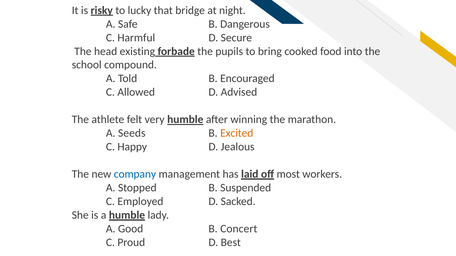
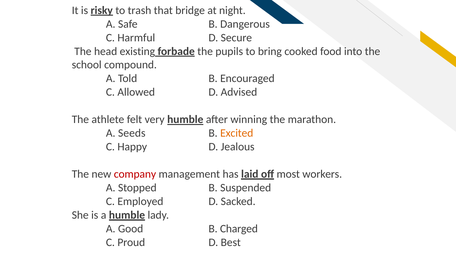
lucky: lucky -> trash (139, 10)
company colour: blue -> red (135, 174)
Concert: Concert -> Charged (239, 229)
